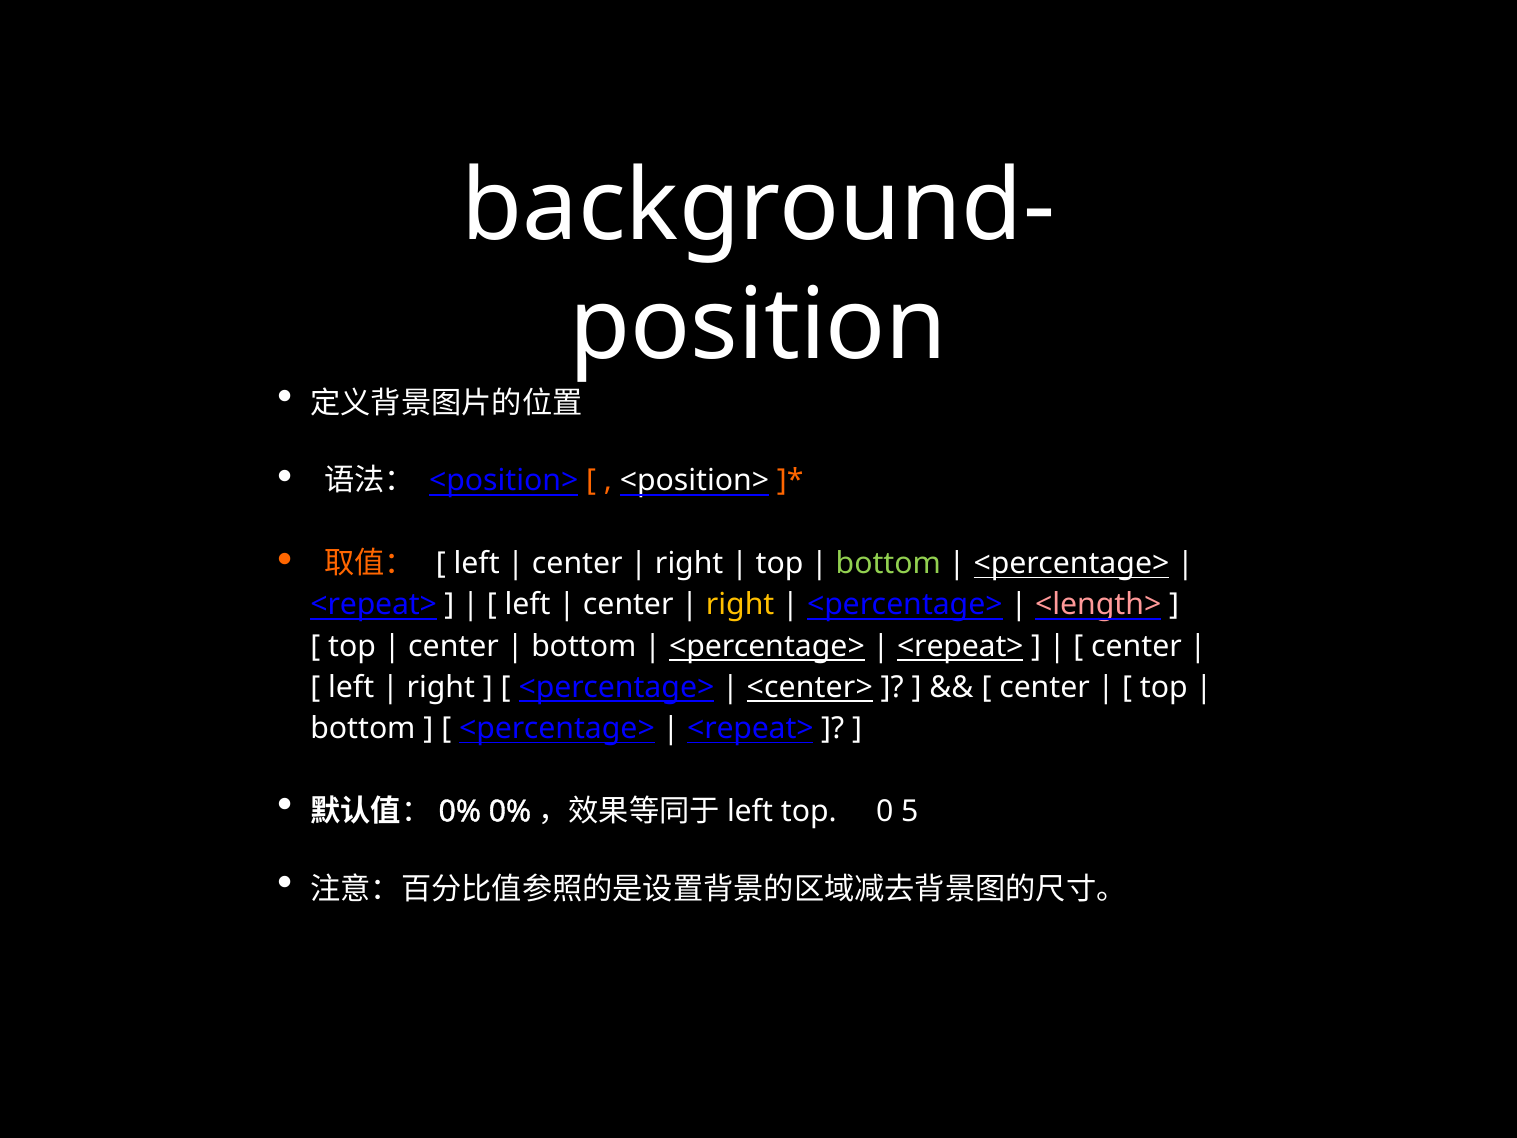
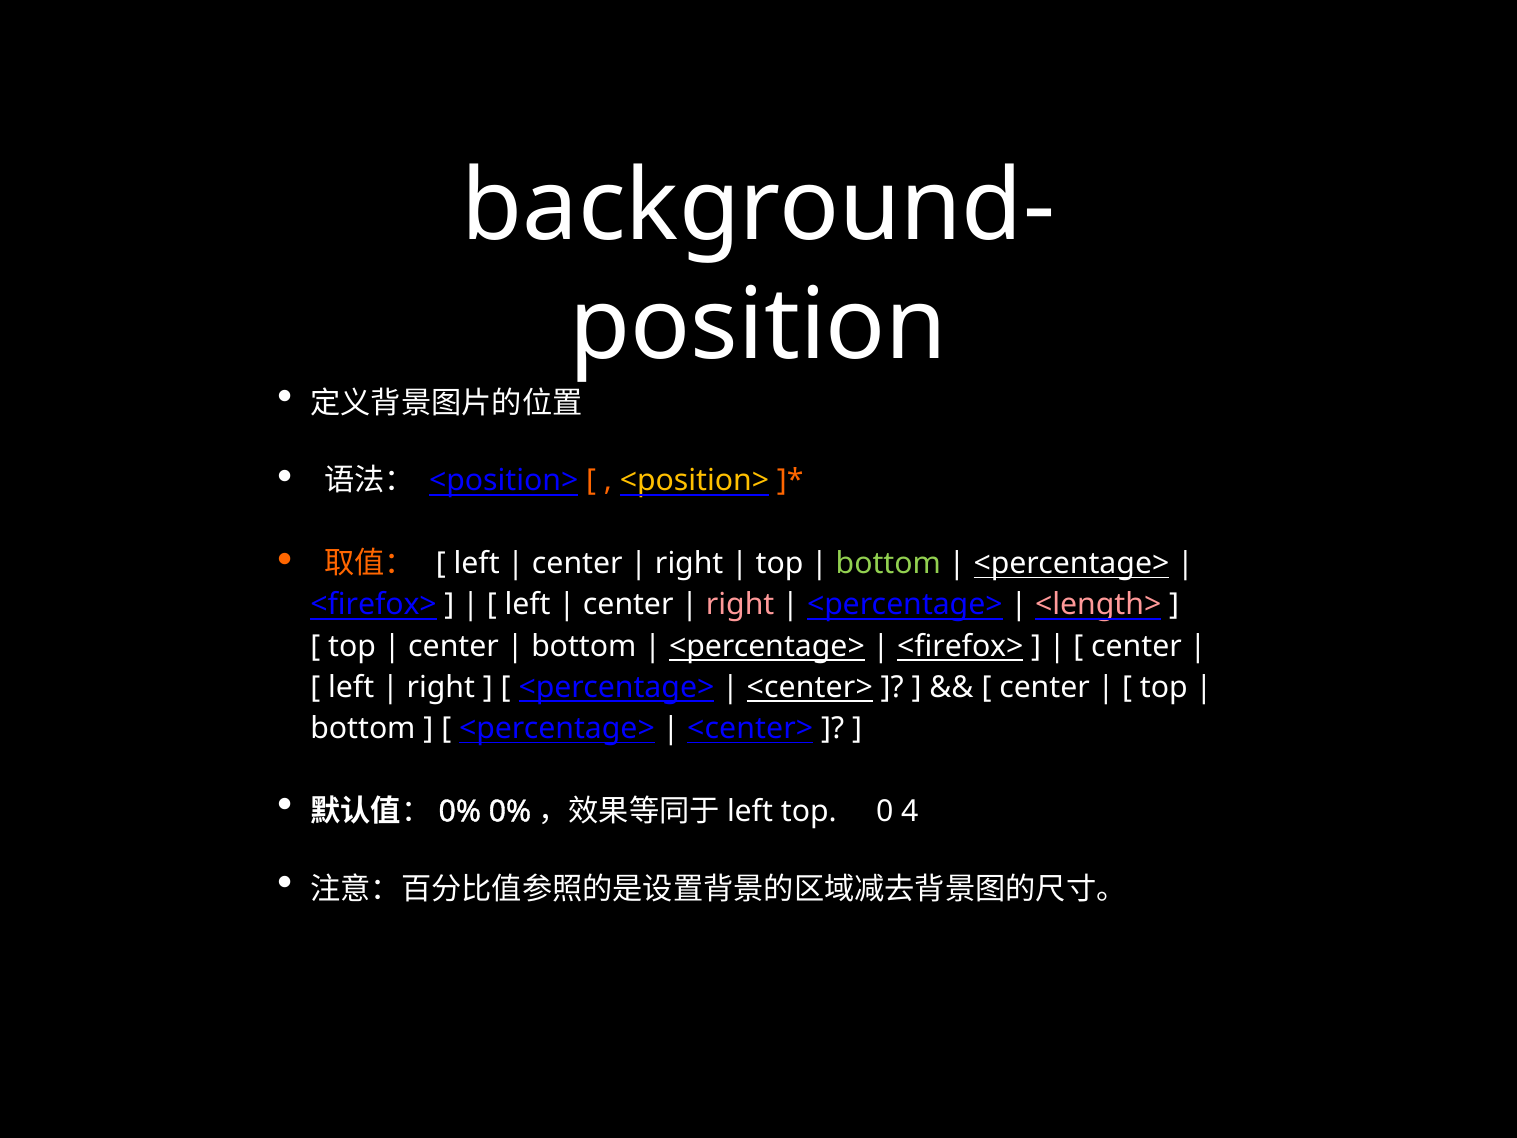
<position> colour: white -> yellow (694, 481)
<repeat>: <repeat> -> <firefox> (374, 605)
right colour: yellow -> pink (740, 605)
<repeat>: <repeat> -> <firefox> (960, 646)
<repeat>: <repeat> -> <center> (750, 728)
5: 5 -> 4 (910, 811)
